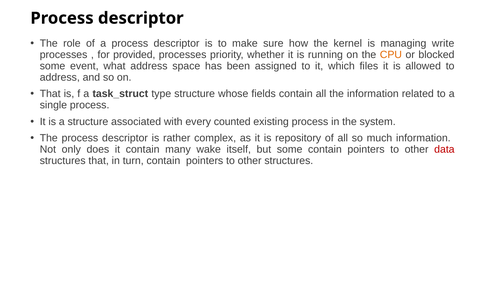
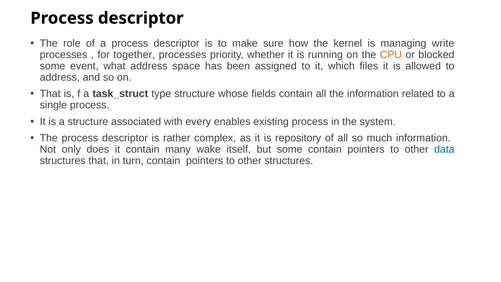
provided: provided -> together (134, 55)
counted: counted -> enables (232, 122)
data colour: red -> blue (444, 149)
